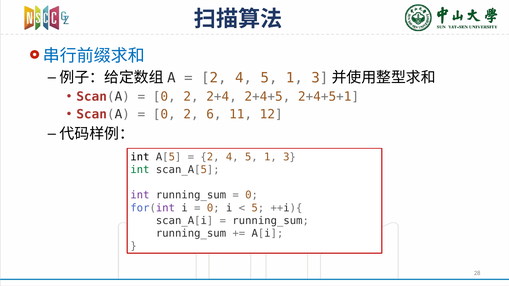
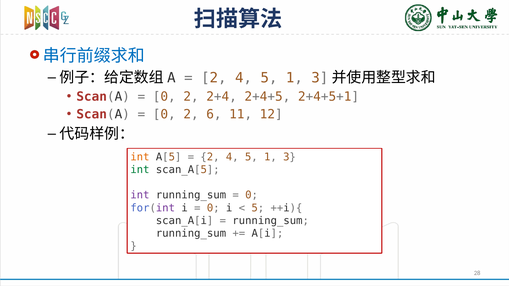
int colour: black -> orange (140, 157)
